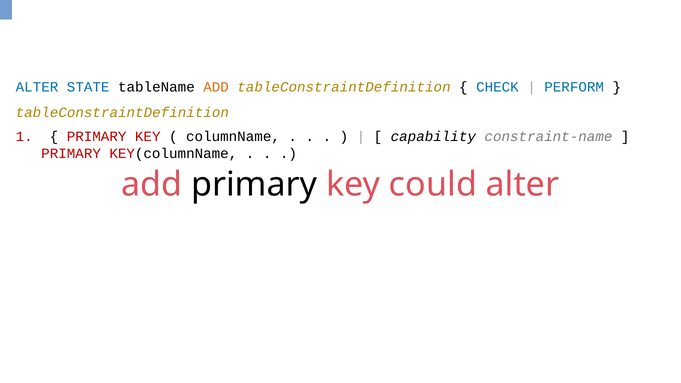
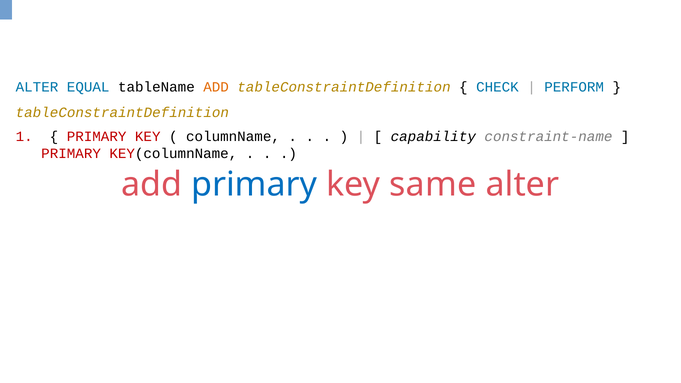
STATE: STATE -> EQUAL (88, 87)
primary colour: black -> blue (254, 185)
could: could -> same (433, 185)
